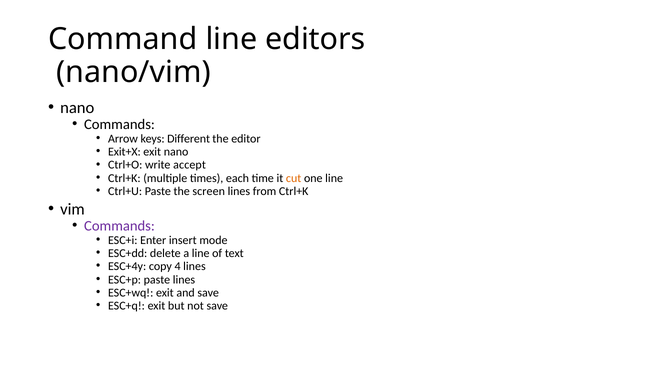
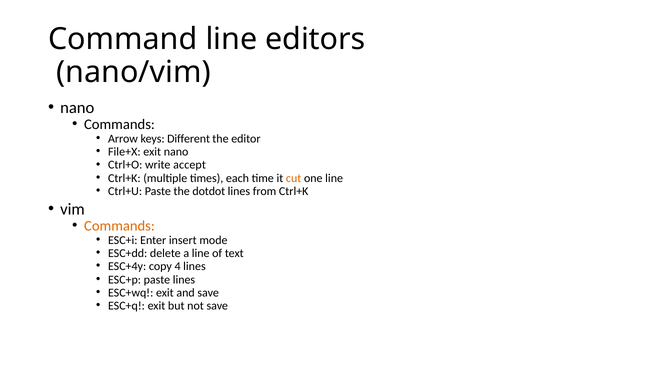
Exit+X: Exit+X -> File+X (124, 152)
screen: screen -> dotdot (209, 191)
Commands colour: purple -> orange (119, 226)
